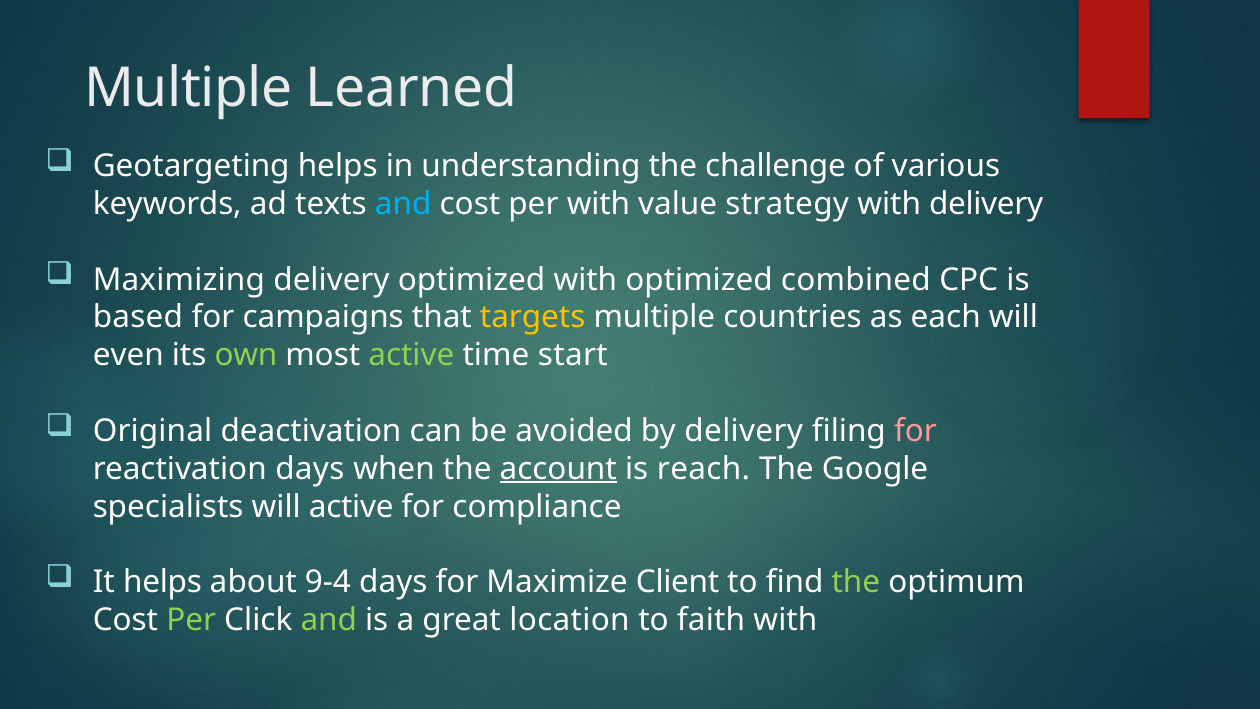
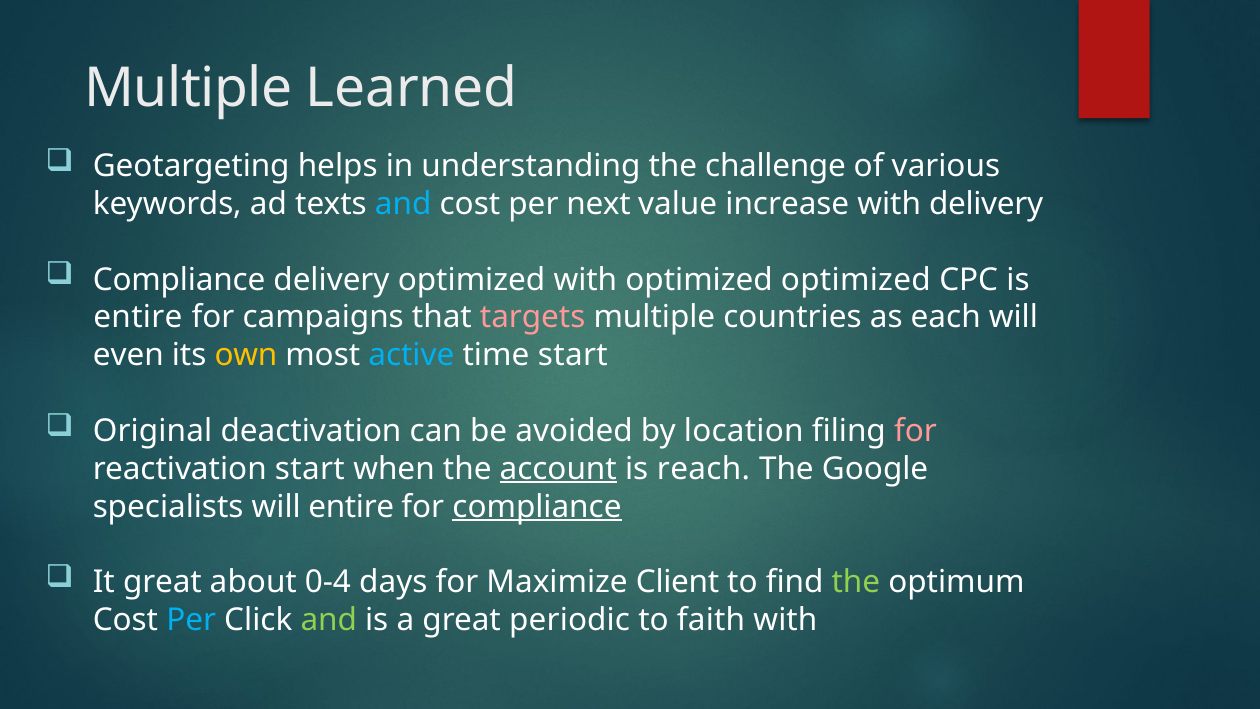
per with: with -> next (599, 204)
strategy: strategy -> increase (787, 204)
Maximizing: Maximizing -> Compliance (179, 280)
optimized combined: combined -> optimized (856, 280)
based: based -> entire (138, 317)
targets colour: yellow -> pink (533, 317)
own colour: light green -> yellow (246, 355)
active colour: light green -> light blue (411, 355)
by delivery: delivery -> location (744, 431)
reactivation days: days -> start (310, 469)
will active: active -> entire (351, 506)
compliance underline: none -> present (537, 506)
It helps: helps -> great (162, 582)
9-4: 9-4 -> 0-4 (328, 582)
Per colour: light green -> light blue (191, 620)
location: location -> periodic (570, 620)
